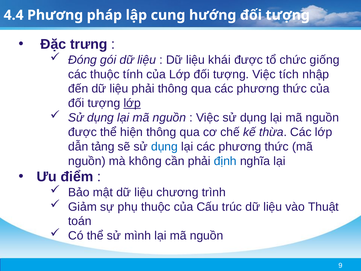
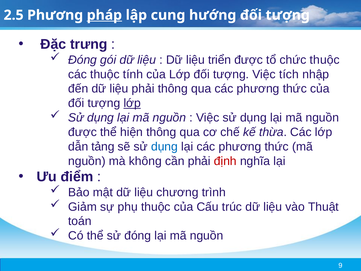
4.4: 4.4 -> 2.5 (14, 15)
pháp underline: none -> present (104, 15)
khái: khái -> triển (220, 60)
chức giống: giống -> thuộc (325, 60)
định colour: blue -> red (225, 161)
sử mình: mình -> đóng (138, 235)
